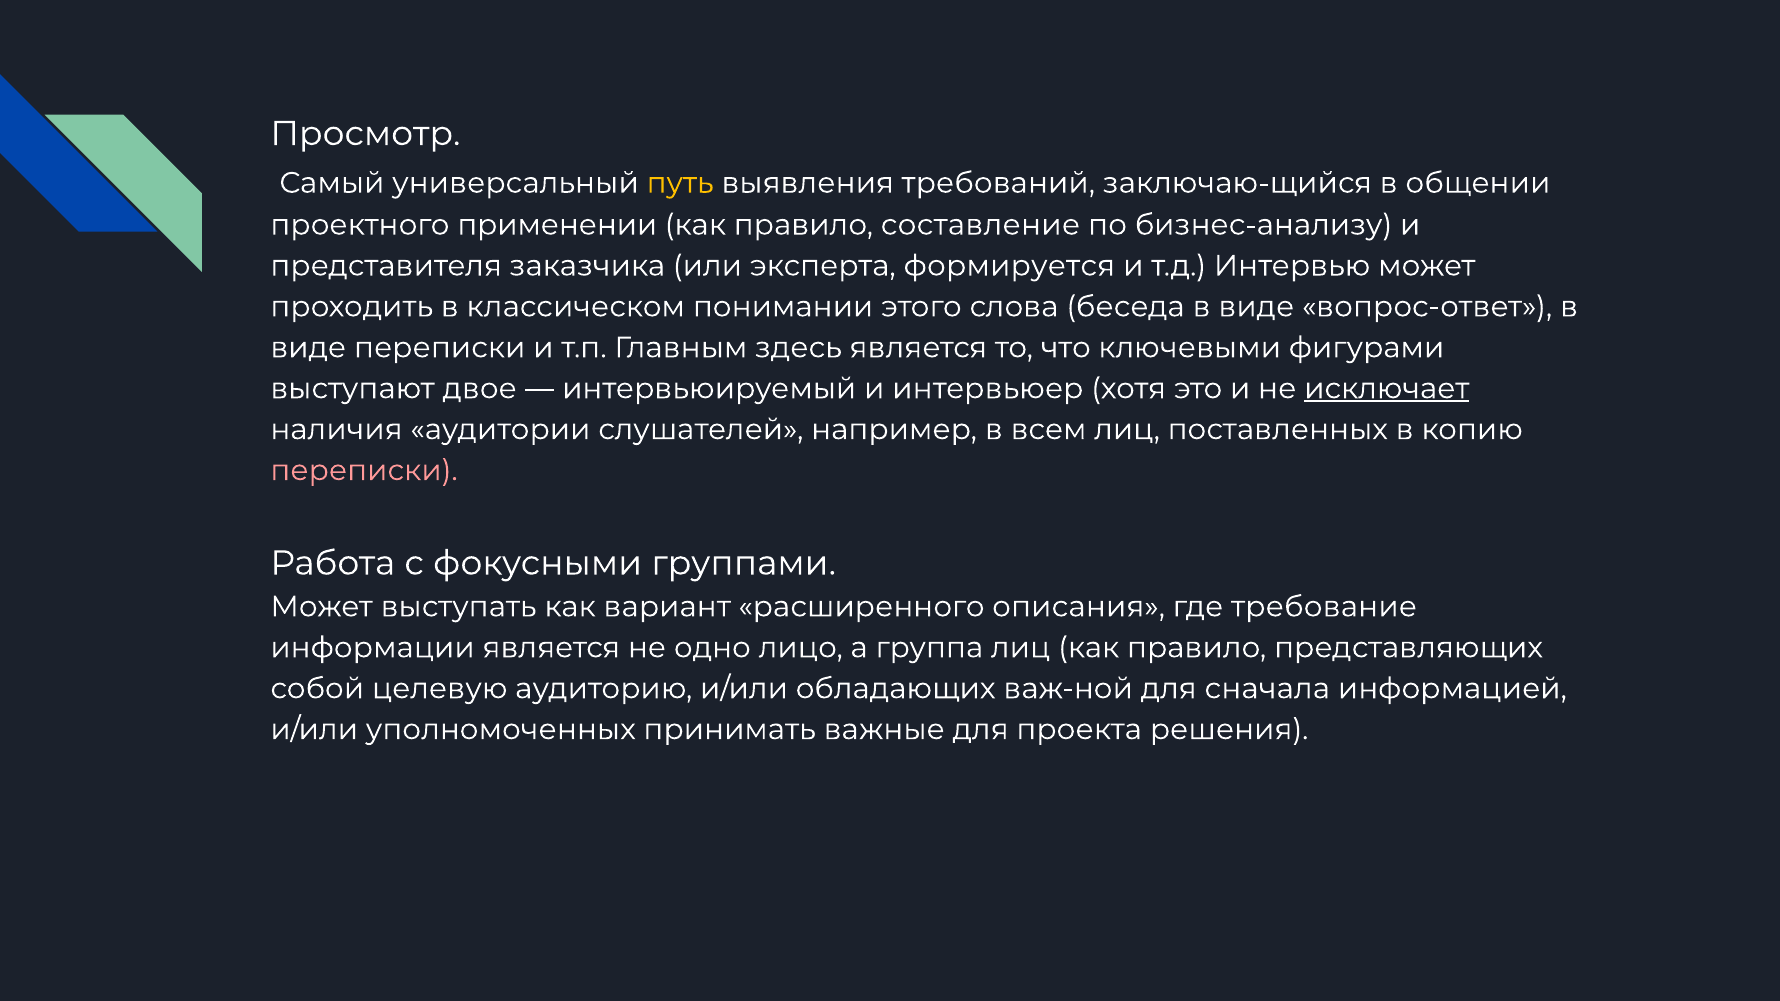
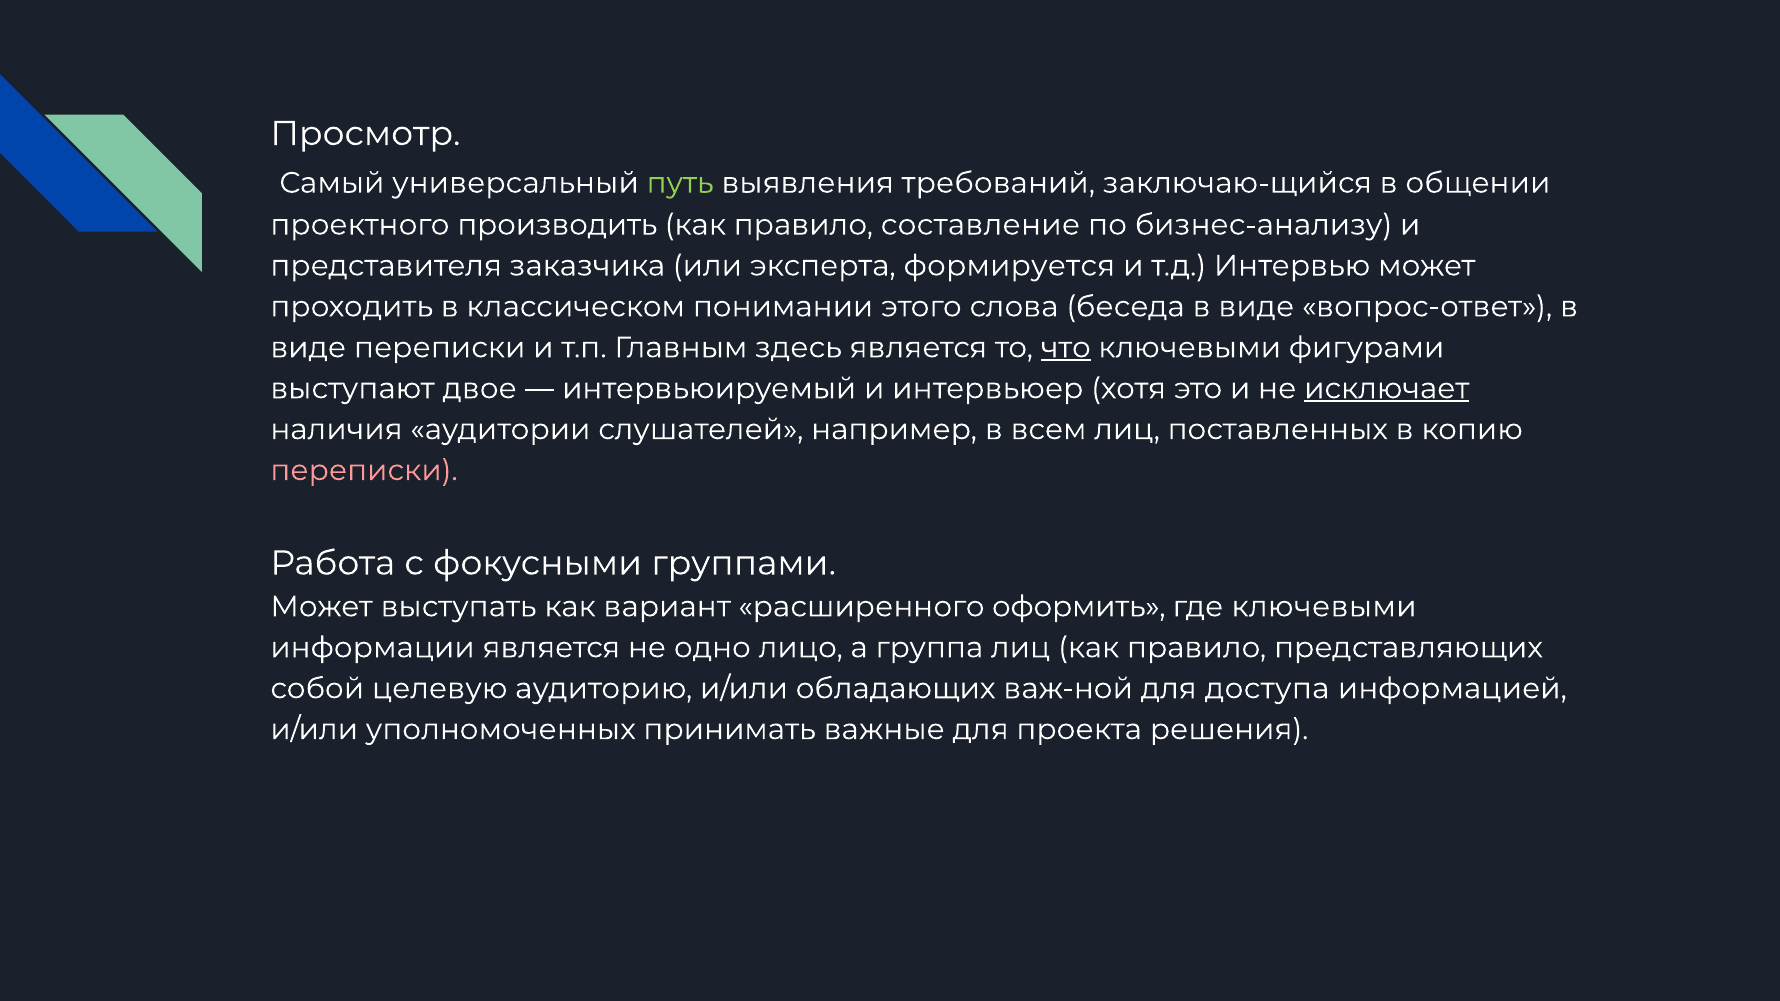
путь colour: yellow -> light green (680, 183)
применении: применении -> производить (557, 225)
что underline: none -> present (1066, 348)
описания: описания -> оформить (1079, 607)
где требование: требование -> ключевыми (1324, 607)
сначала: сначала -> доступа (1267, 689)
